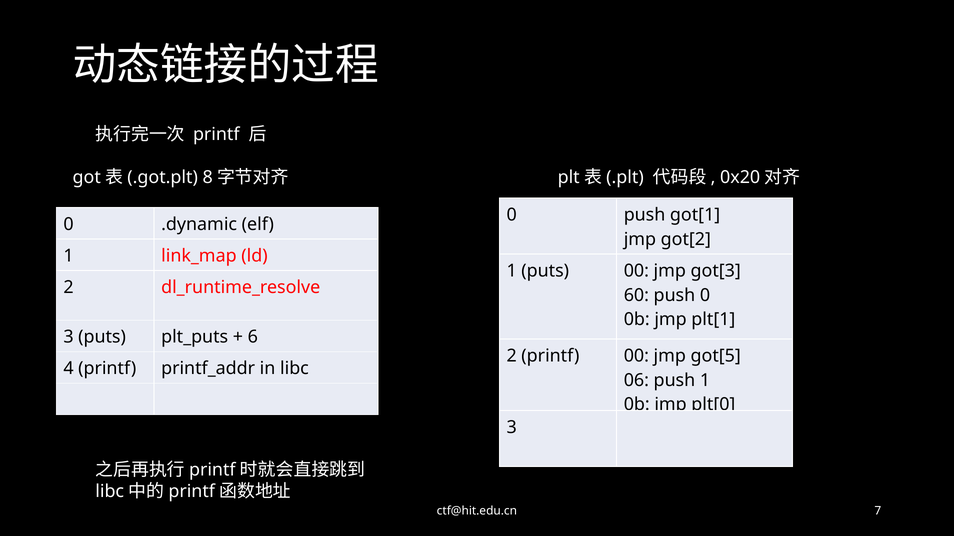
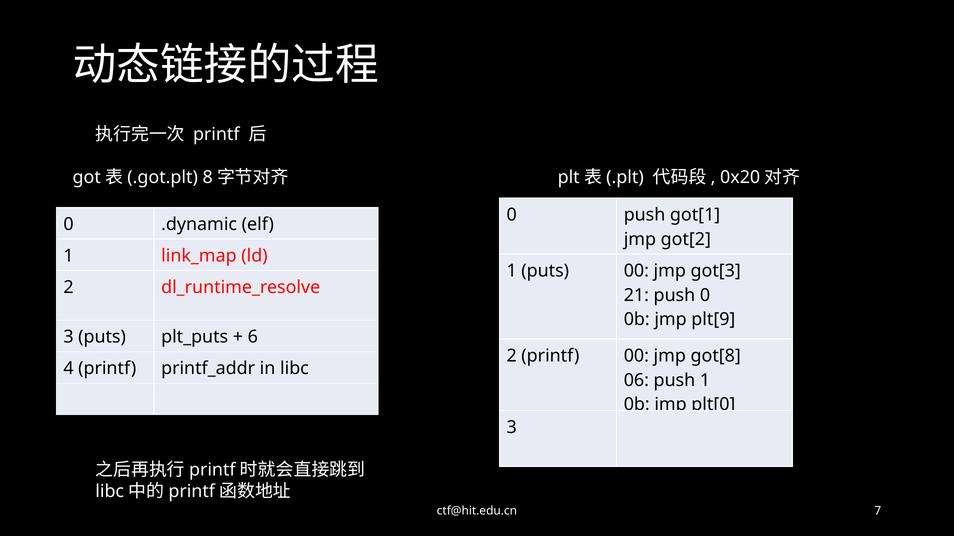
60: 60 -> 21 (636, 295)
plt[1: plt[1 -> plt[9 (713, 320)
got[5: got[5 -> got[8 (716, 356)
